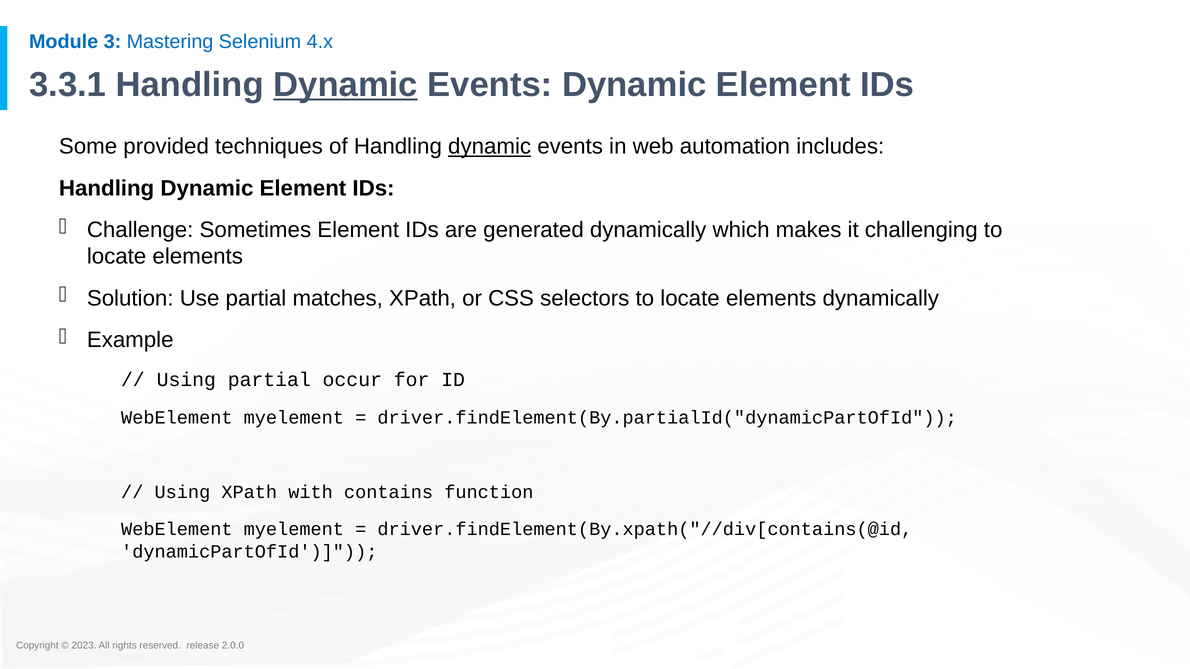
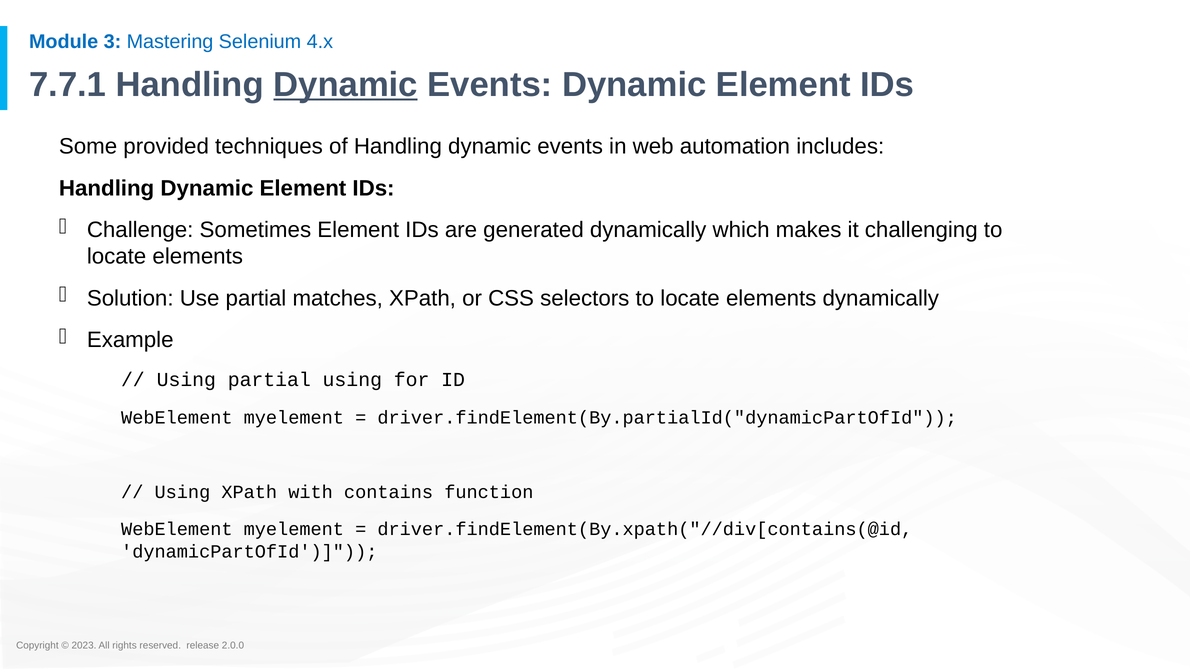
3.3.1: 3.3.1 -> 7.7.1 (68, 85)
dynamic underline: present -> none (490, 147)
partial occur: occur -> using (352, 380)
